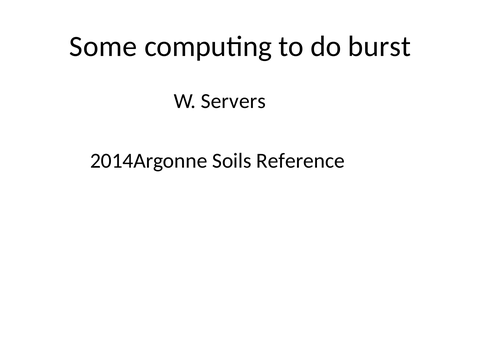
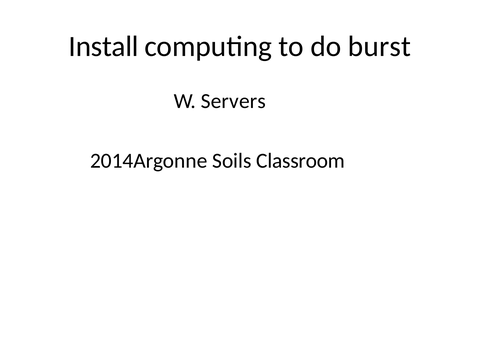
Some: Some -> Install (104, 47)
Reference: Reference -> Classroom (301, 161)
